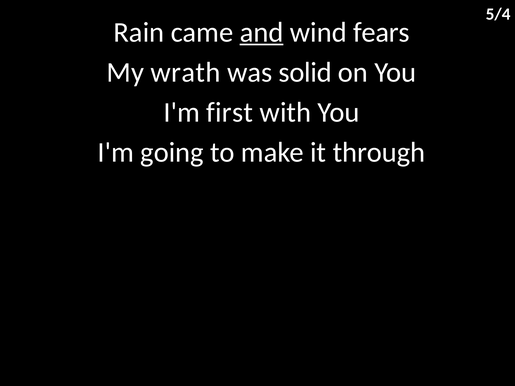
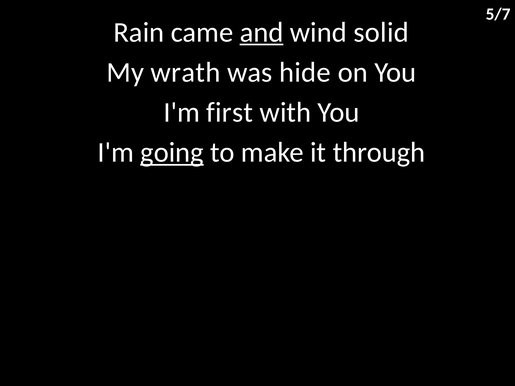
5/4: 5/4 -> 5/7 (498, 14)
fears: fears -> solid (381, 32)
solid: solid -> hide (305, 72)
going underline: none -> present (172, 153)
